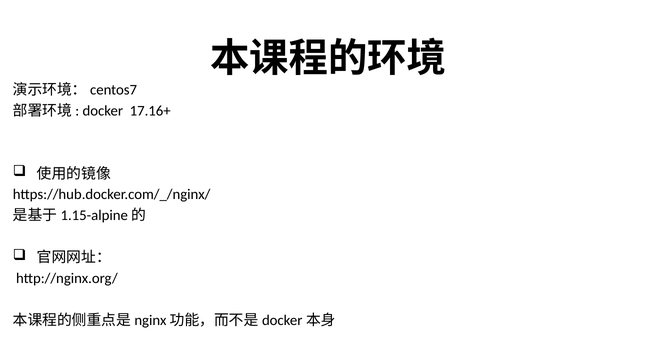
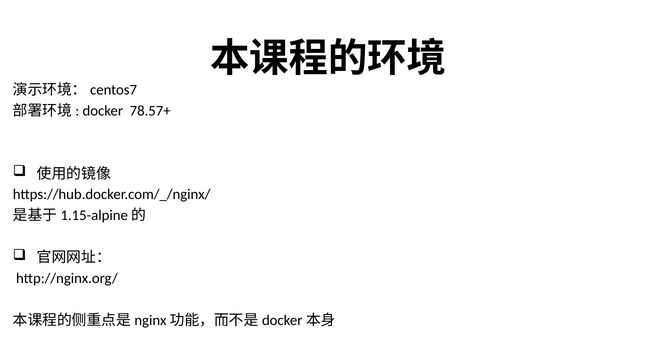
17.16+: 17.16+ -> 78.57+ (150, 111)
